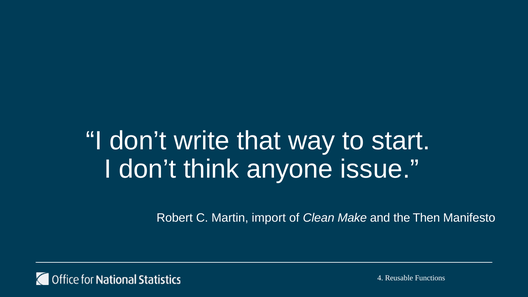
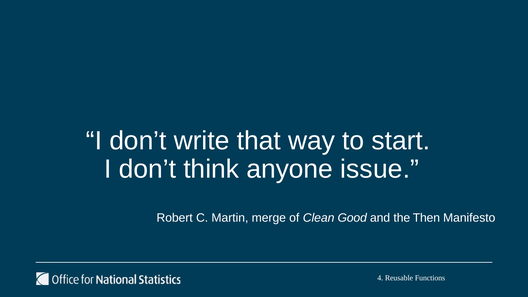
import: import -> merge (269, 218)
Make: Make -> Good (352, 218)
